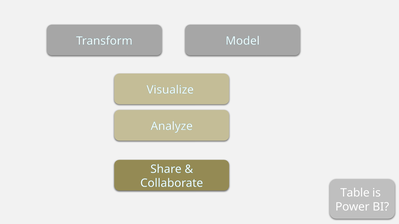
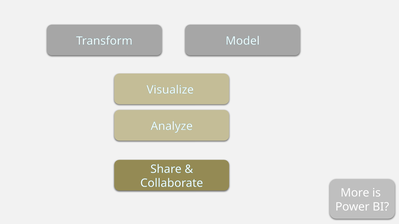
Table: Table -> More (355, 193)
